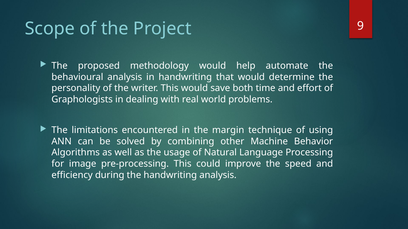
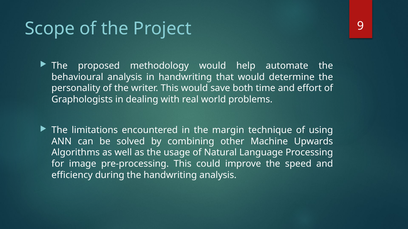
Behavior: Behavior -> Upwards (314, 142)
